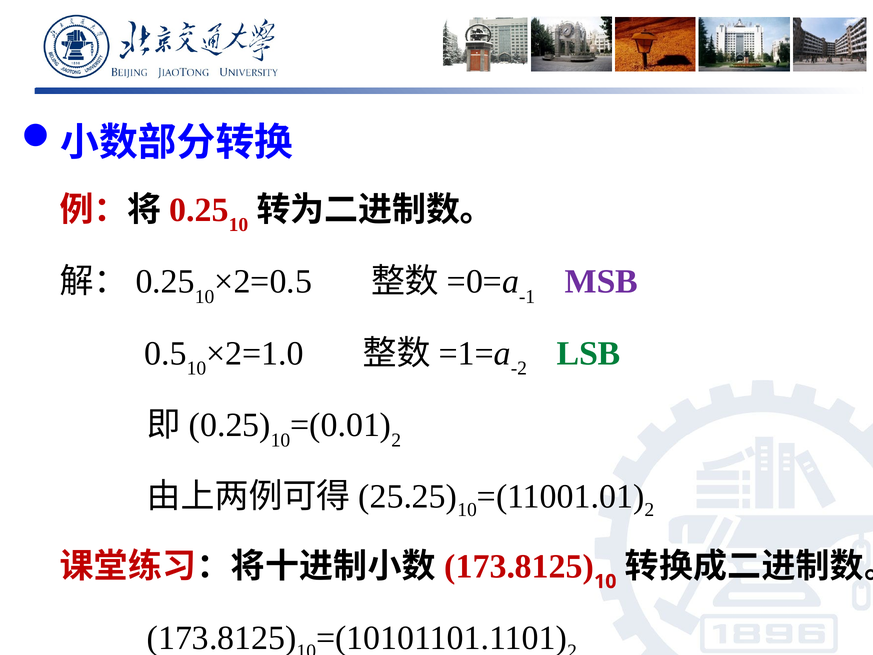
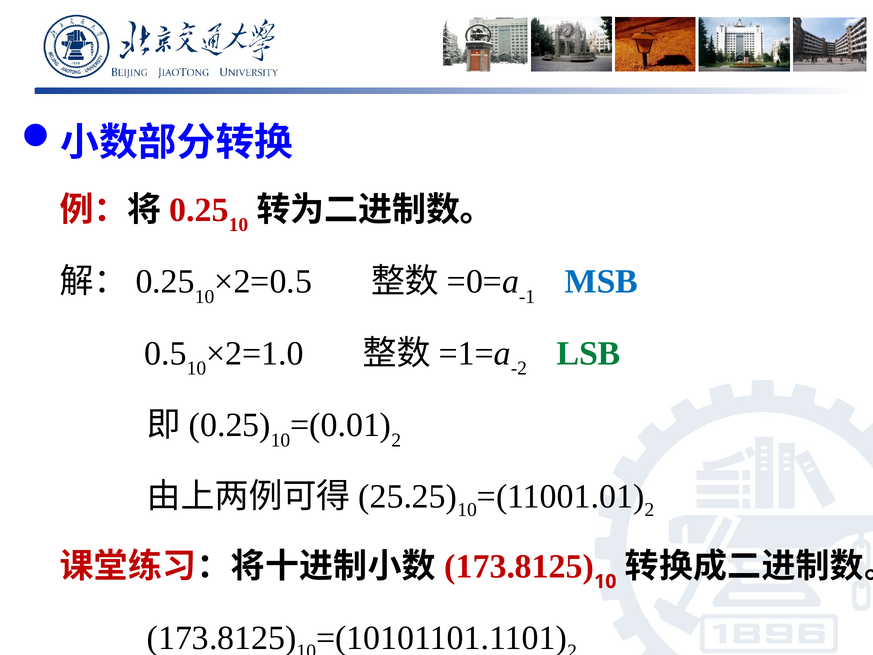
MSB colour: purple -> blue (601, 282)
